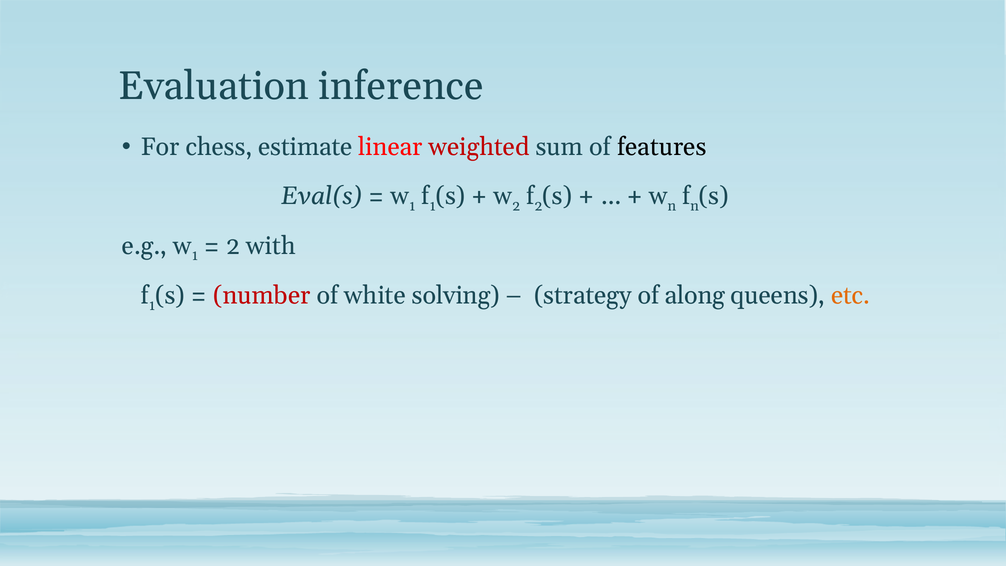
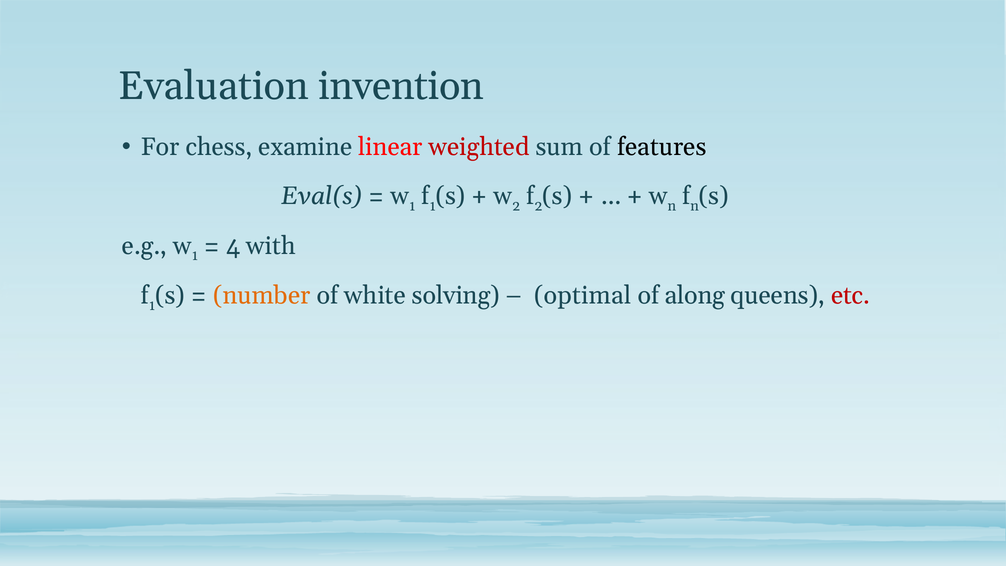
inference: inference -> invention (401, 86)
estimate: estimate -> examine (305, 147)
2: 2 -> 4 (233, 246)
number colour: red -> orange (262, 295)
strategy: strategy -> optimal (583, 295)
etc colour: orange -> red (851, 295)
